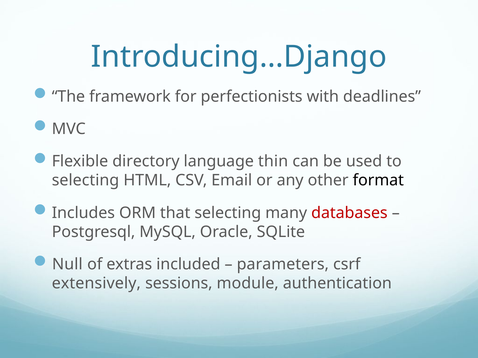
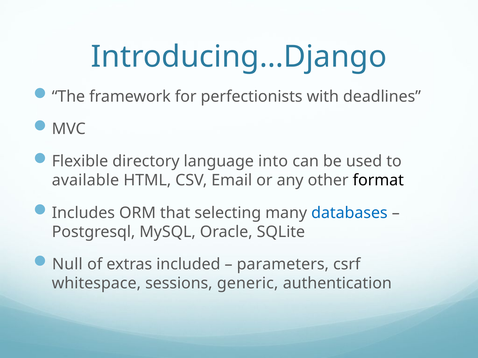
thin: thin -> into (273, 162)
selecting: selecting -> available (85, 181)
databases colour: red -> blue (349, 213)
extensively: extensively -> whitespace (96, 284)
module: module -> generic (248, 284)
